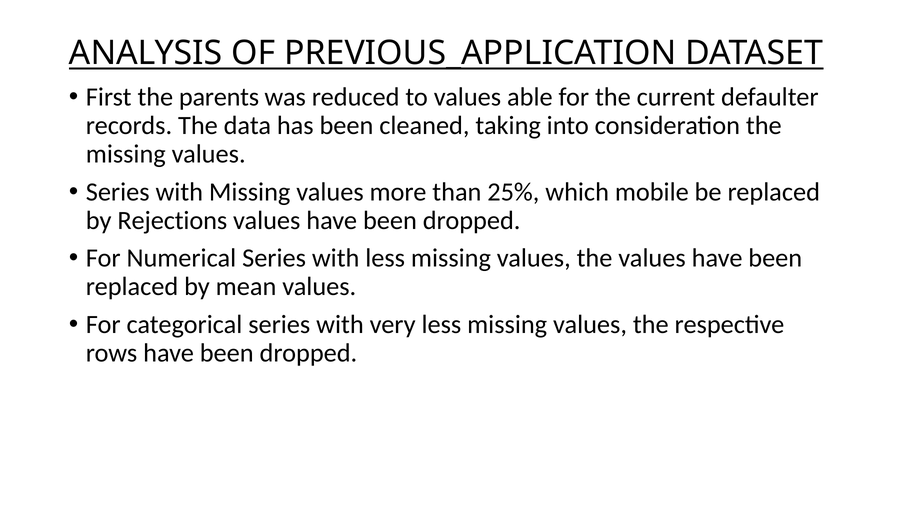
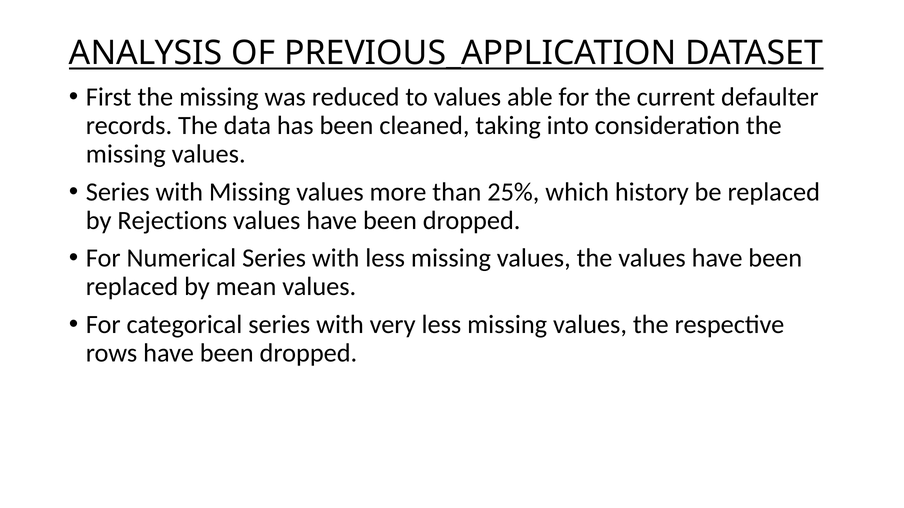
First the parents: parents -> missing (219, 97)
mobile: mobile -> history (652, 192)
